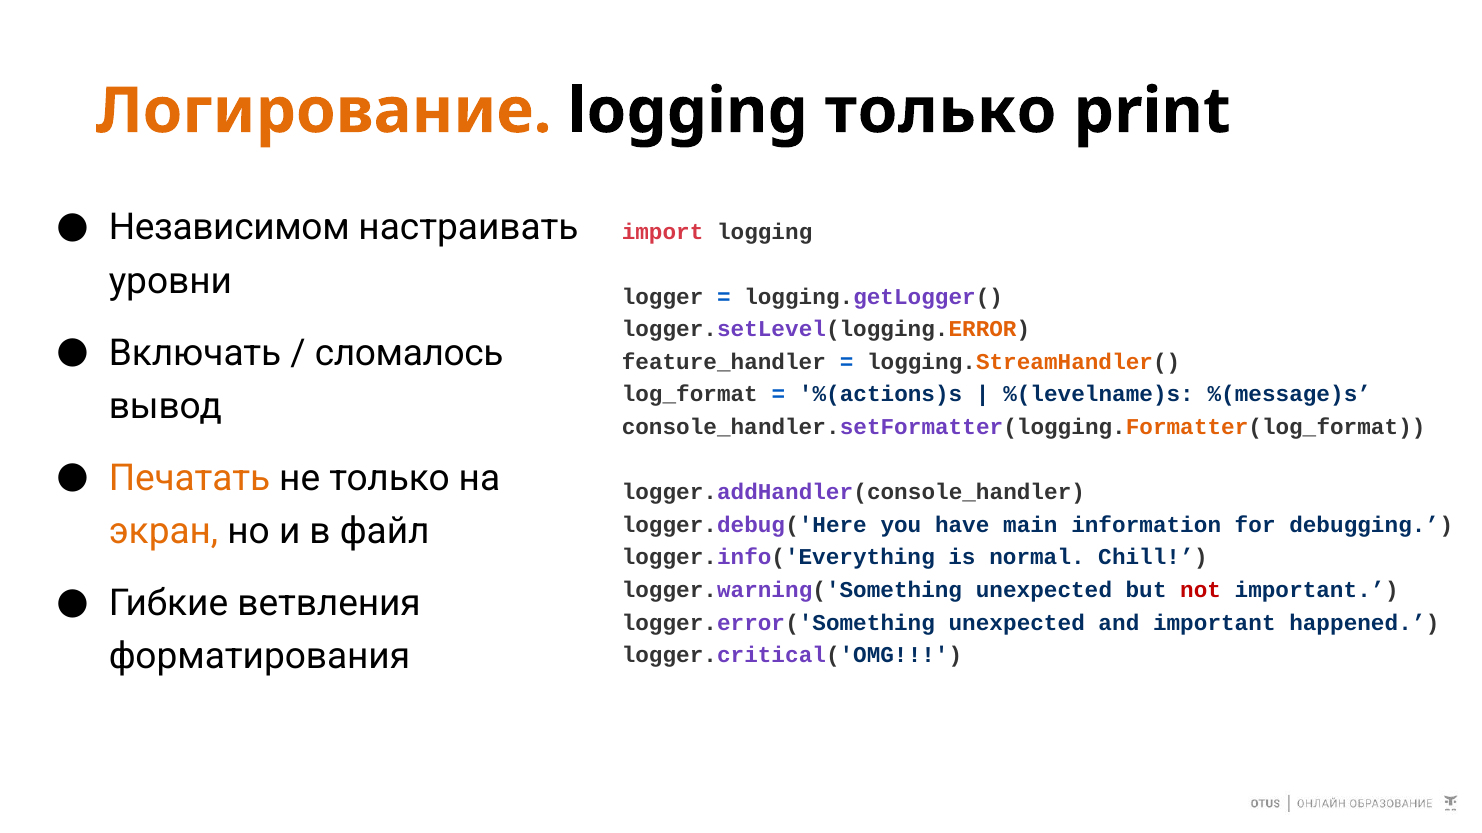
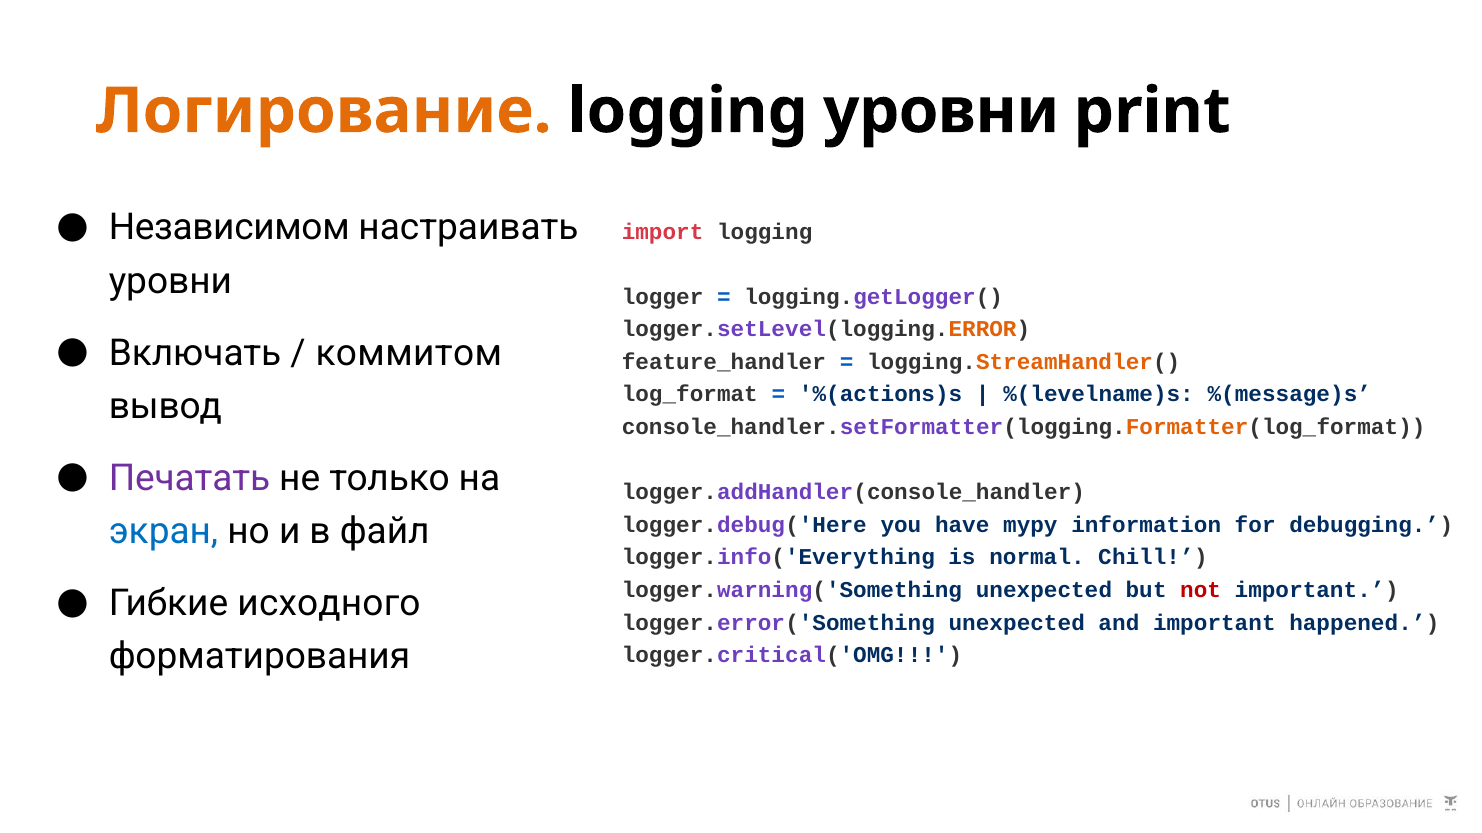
logging только: только -> уровни (941, 111)
сломалось: сломалось -> коммитом (409, 353)
Печатать colour: orange -> purple (189, 478)
экран colour: orange -> blue (164, 532)
main: main -> mypy (1030, 525)
ветвления: ветвления -> исходного (329, 604)
